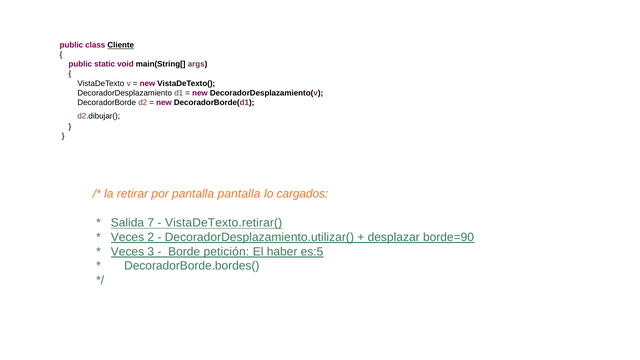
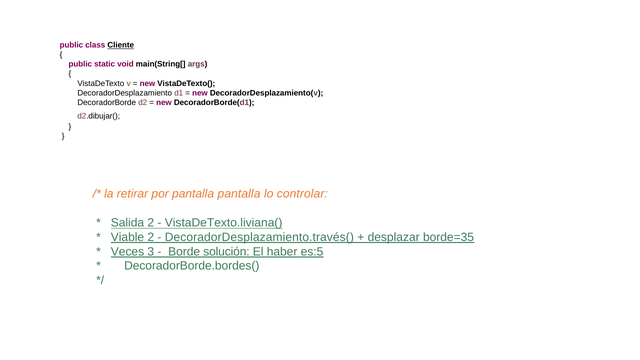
cargados: cargados -> controlar (302, 194)
Salida 7: 7 -> 2 (151, 223)
VistaDeTexto.retirar(: VistaDeTexto.retirar( -> VistaDeTexto.liviana( (224, 223)
Veces: Veces -> Viable (128, 237)
DecoradorDesplazamiento.utilizar(: DecoradorDesplazamiento.utilizar( -> DecoradorDesplazamiento.través( (259, 237)
borde=90: borde=90 -> borde=35 (448, 237)
petición: petición -> solución (226, 252)
